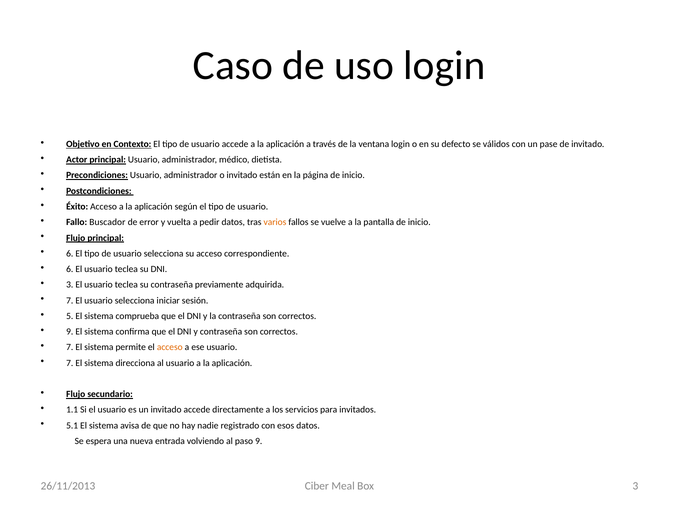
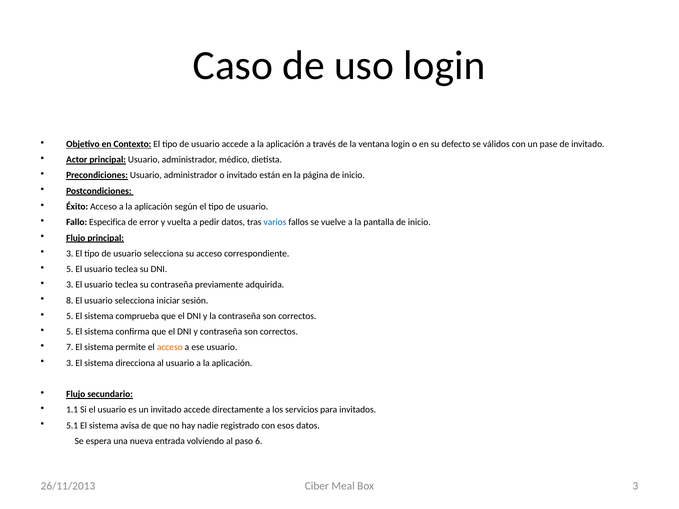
Buscador: Buscador -> Especifica (107, 222)
varios colour: orange -> blue (275, 222)
6: 6 -> 3 (70, 254)
6: 6 -> 5 (70, 269)
7: 7 -> 8 (70, 301)
9: 9 -> 5 (70, 332)
7: 7 -> 3 (70, 363)
paso 9: 9 -> 6 (259, 441)
